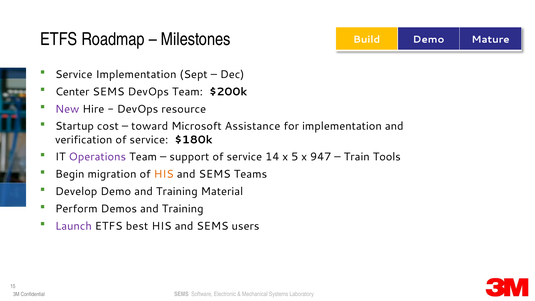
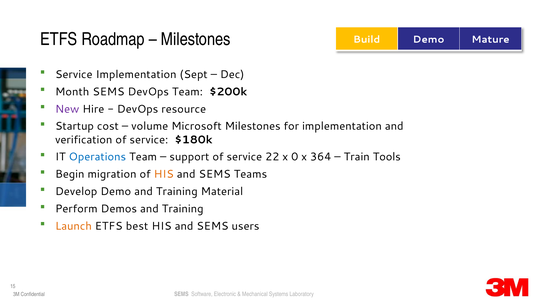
Center: Center -> Month (72, 92)
toward: toward -> volume (150, 126)
Microsoft Assistance: Assistance -> Milestones (253, 126)
Operations colour: purple -> blue (97, 157)
14: 14 -> 22 (272, 157)
5: 5 -> 0 (295, 157)
947: 947 -> 364 (321, 157)
Launch colour: purple -> orange (73, 226)
